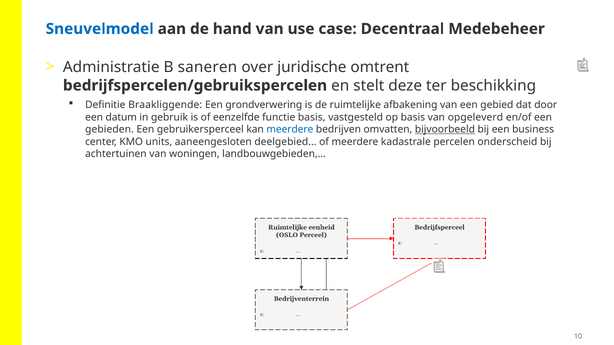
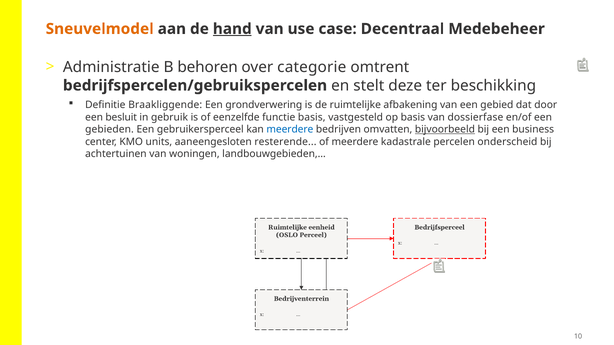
Sneuvelmodel colour: blue -> orange (100, 29)
hand underline: none -> present (232, 29)
saneren: saneren -> behoren (208, 67)
juridische: juridische -> categorie (312, 67)
datum: datum -> besluit (121, 117)
opgeleverd: opgeleverd -> dossierfase (475, 117)
deelgebied: deelgebied -> resterende (285, 142)
